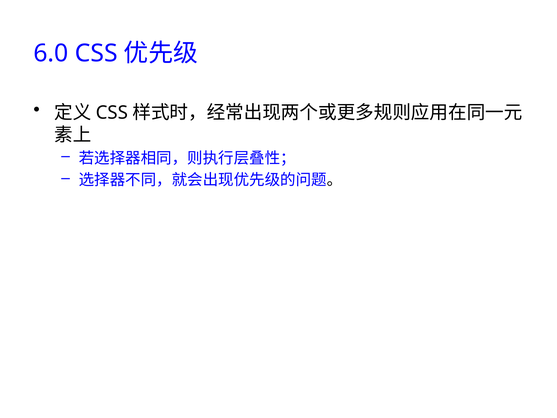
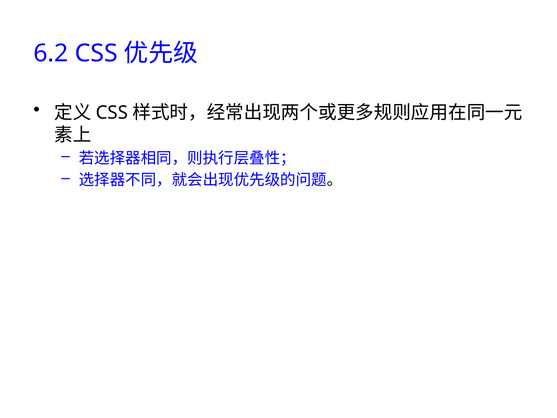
6.0: 6.0 -> 6.2 (51, 53)
